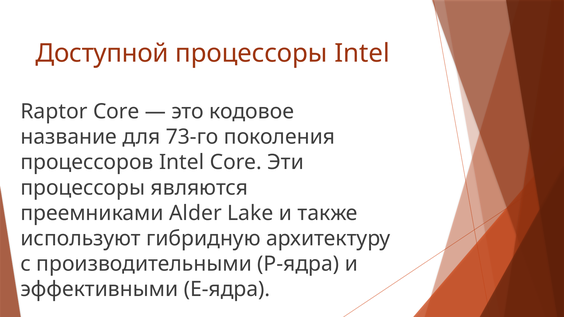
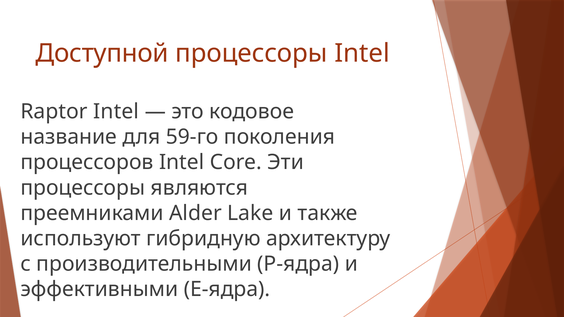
Raptor Core: Core -> Intel (116, 112)
73-го: 73-го -> 59-го (192, 137)
